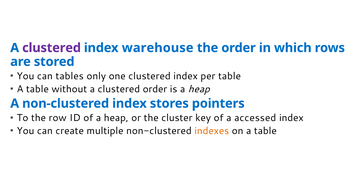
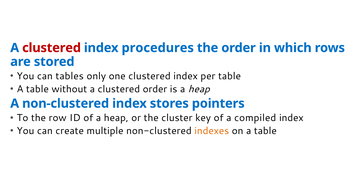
clustered colour: purple -> red (52, 48)
warehouse: warehouse -> procedures (158, 48)
accessed: accessed -> compiled (255, 118)
